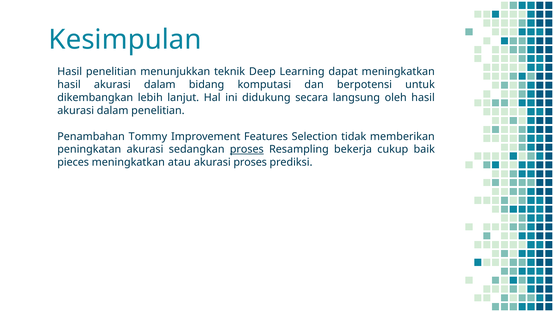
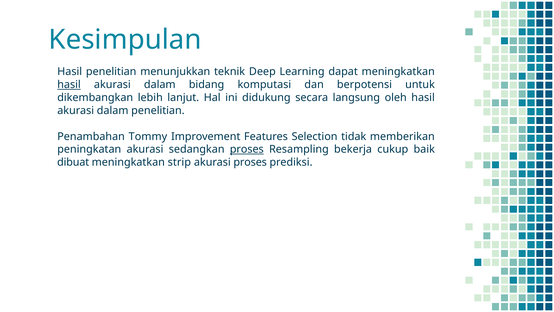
hasil underline: none -> present (69, 85)
pieces: pieces -> dibuat (73, 162)
atau: atau -> strip (179, 162)
